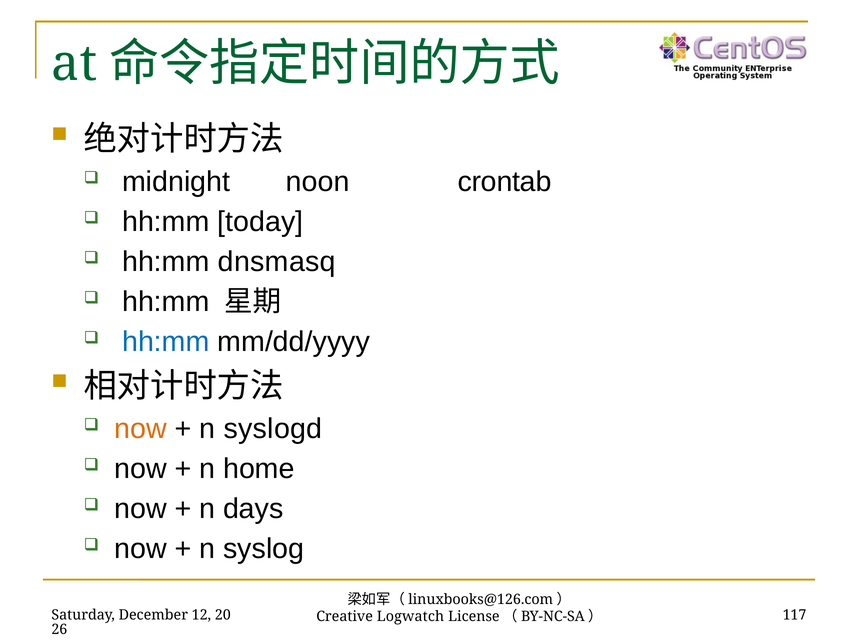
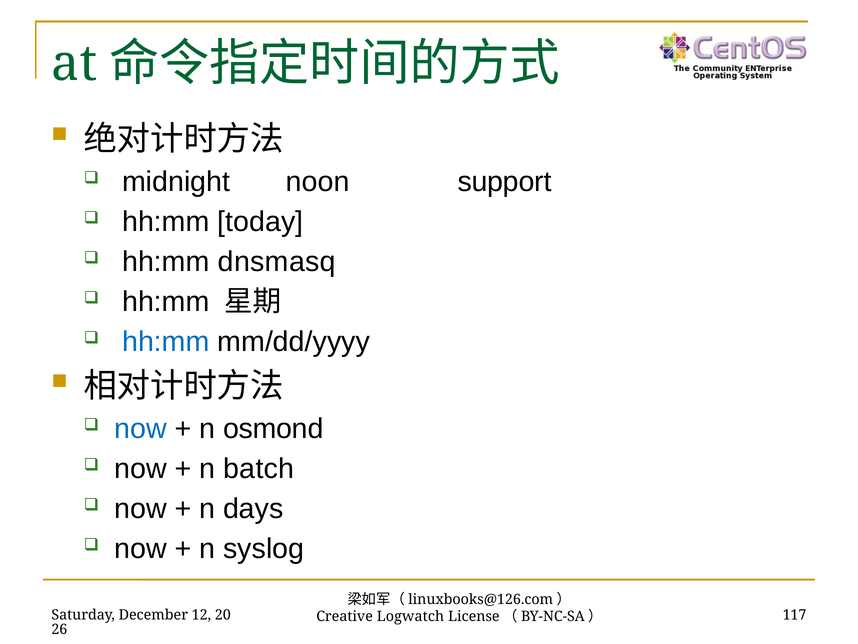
crontab: crontab -> support (504, 182)
now colour: orange -> blue (141, 428)
syslogd: syslogd -> osmond (273, 428)
home: home -> batch (259, 468)
